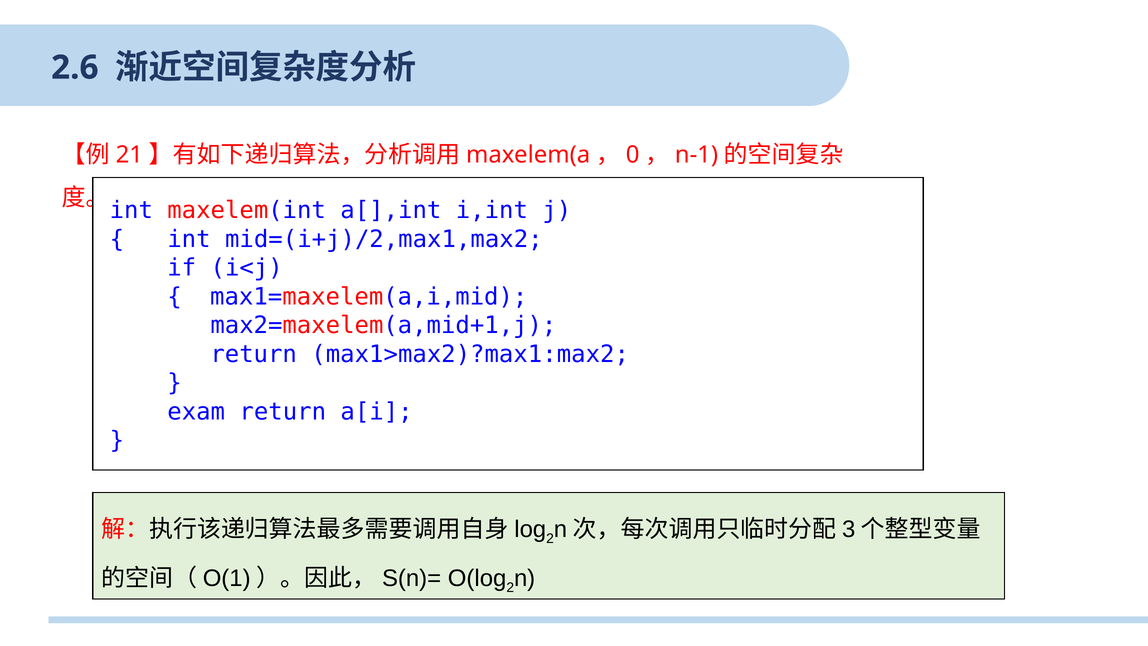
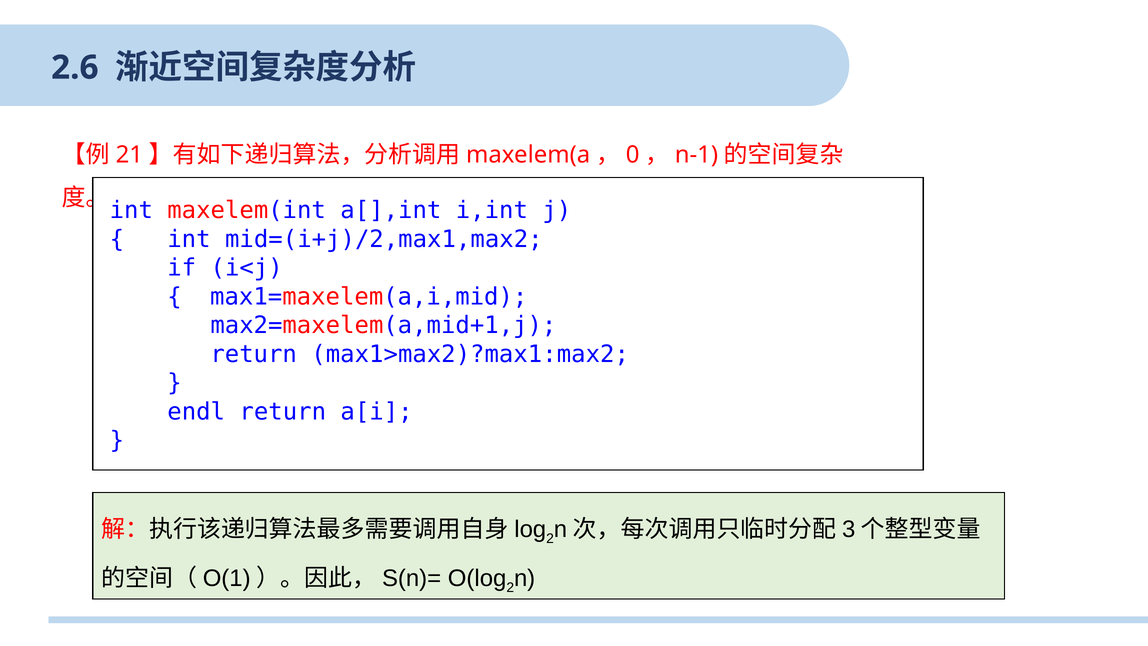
exam: exam -> endl (196, 411)
